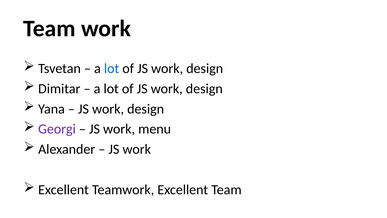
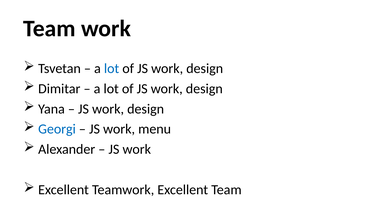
Georgi colour: purple -> blue (57, 129)
